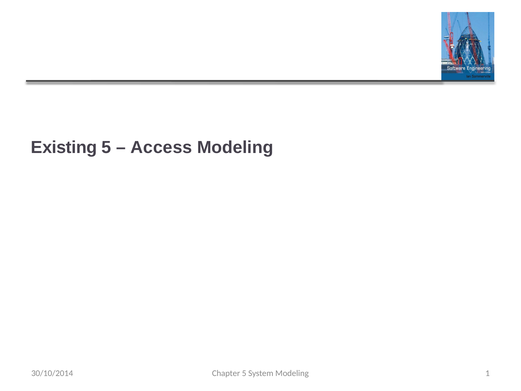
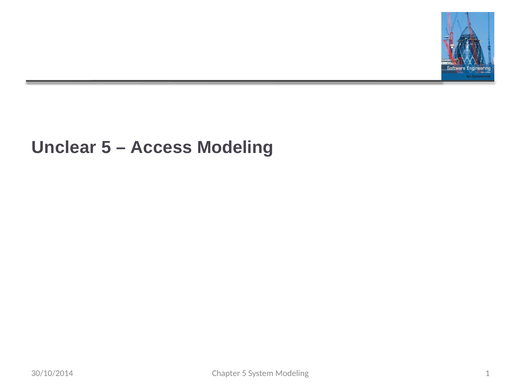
Existing: Existing -> Unclear (64, 147)
